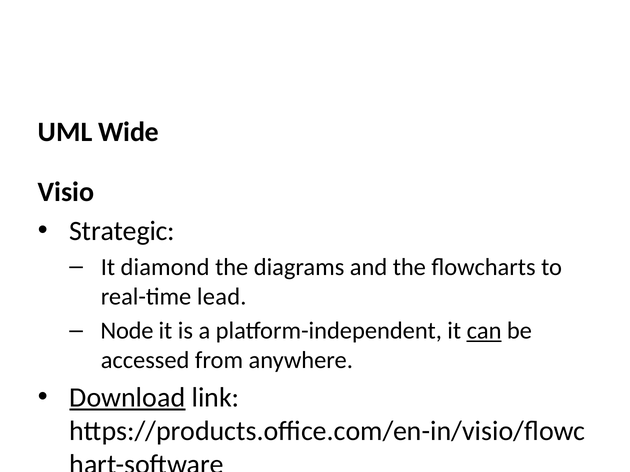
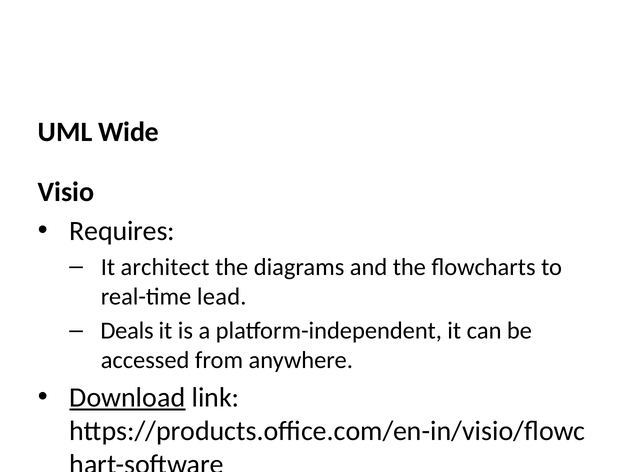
Strategic: Strategic -> Requires (122, 231)
diamond: diamond -> architect (165, 267)
Node: Node -> Deals (127, 331)
can underline: present -> none (484, 331)
